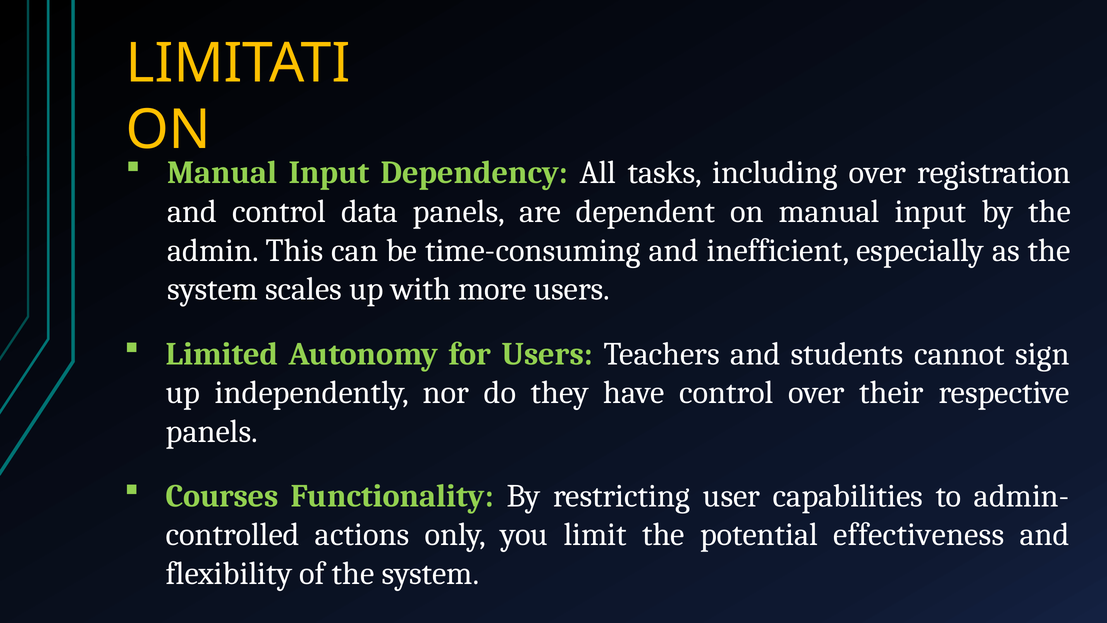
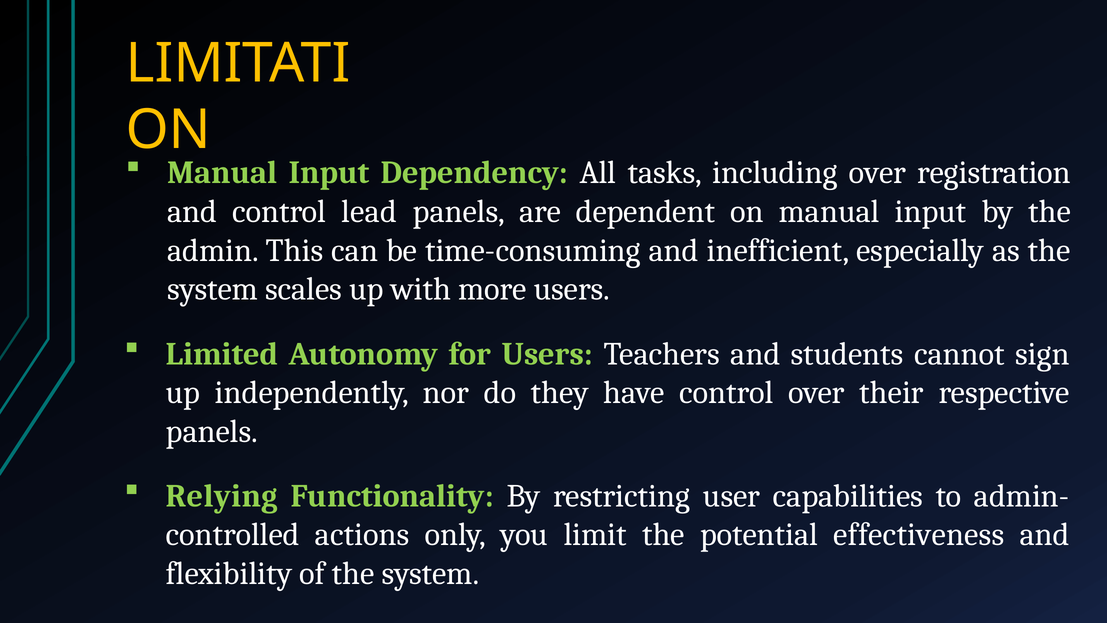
data: data -> lead (369, 212)
Courses: Courses -> Relying (222, 496)
